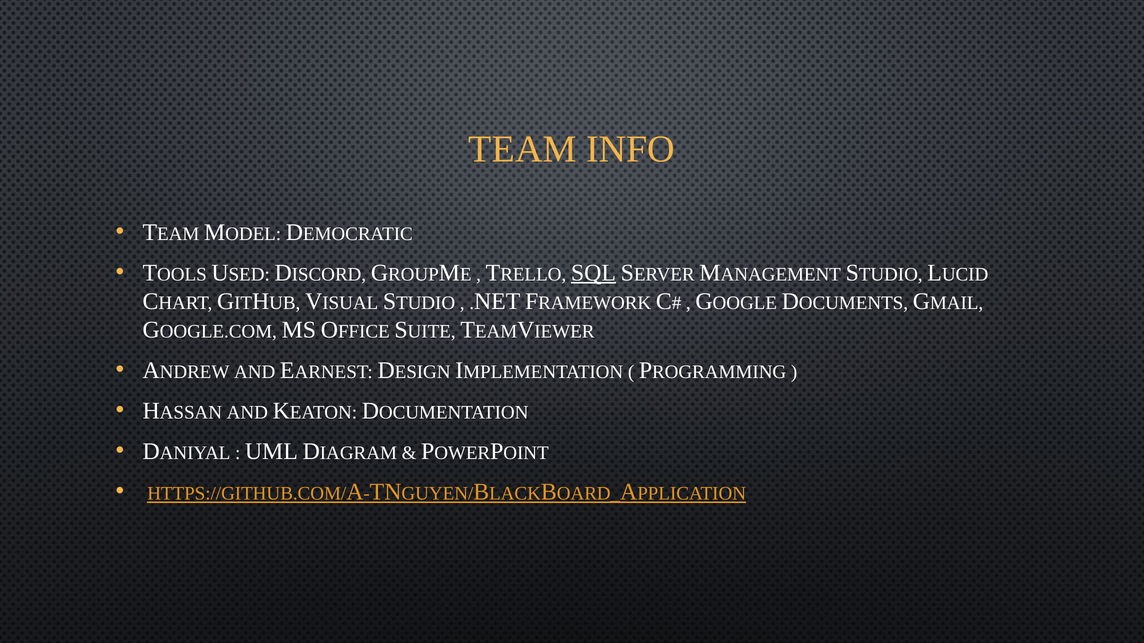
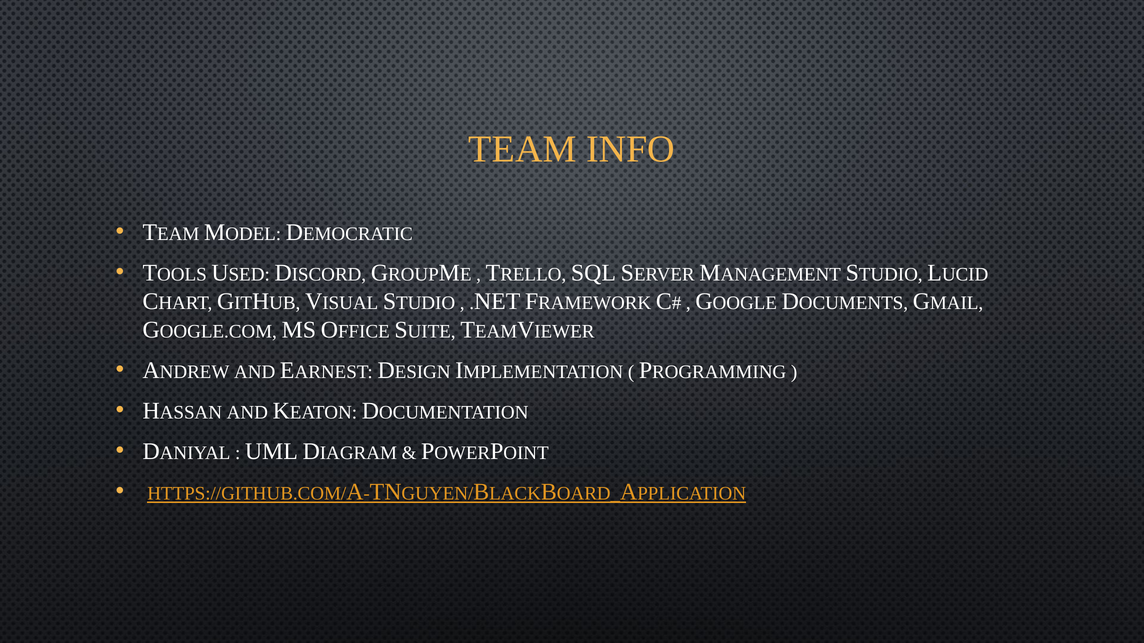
SQL underline: present -> none (593, 273)
